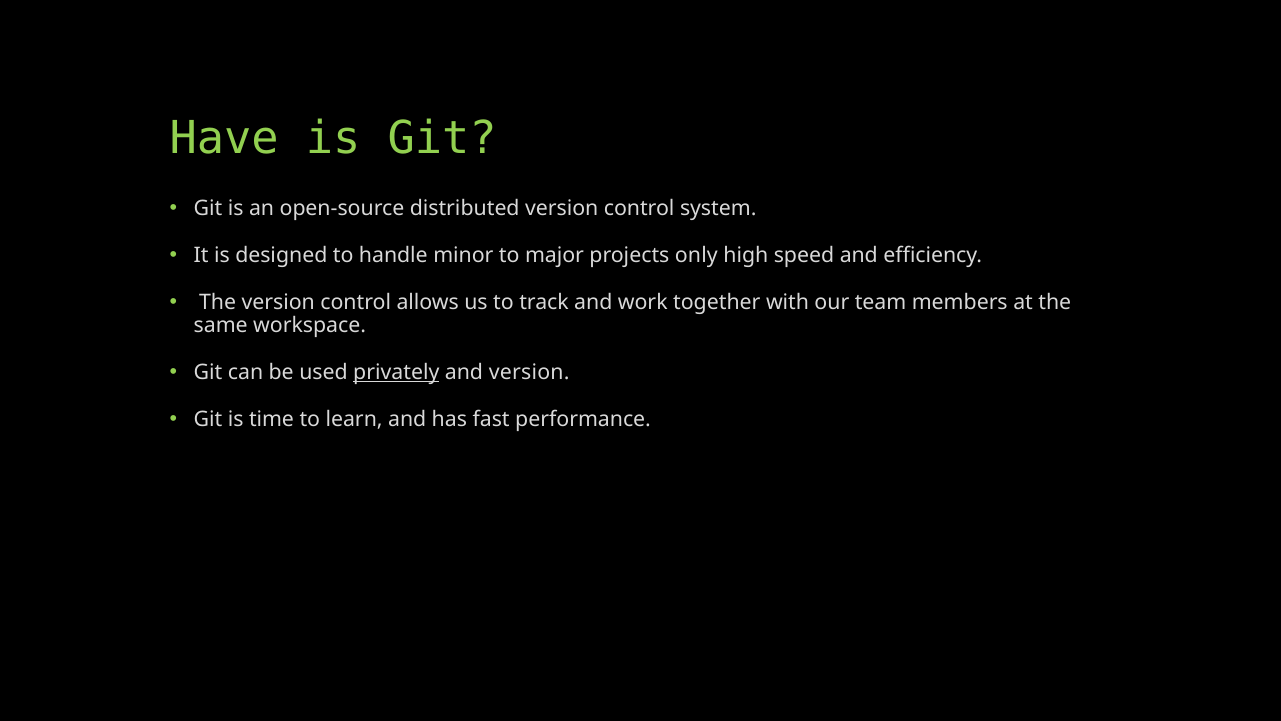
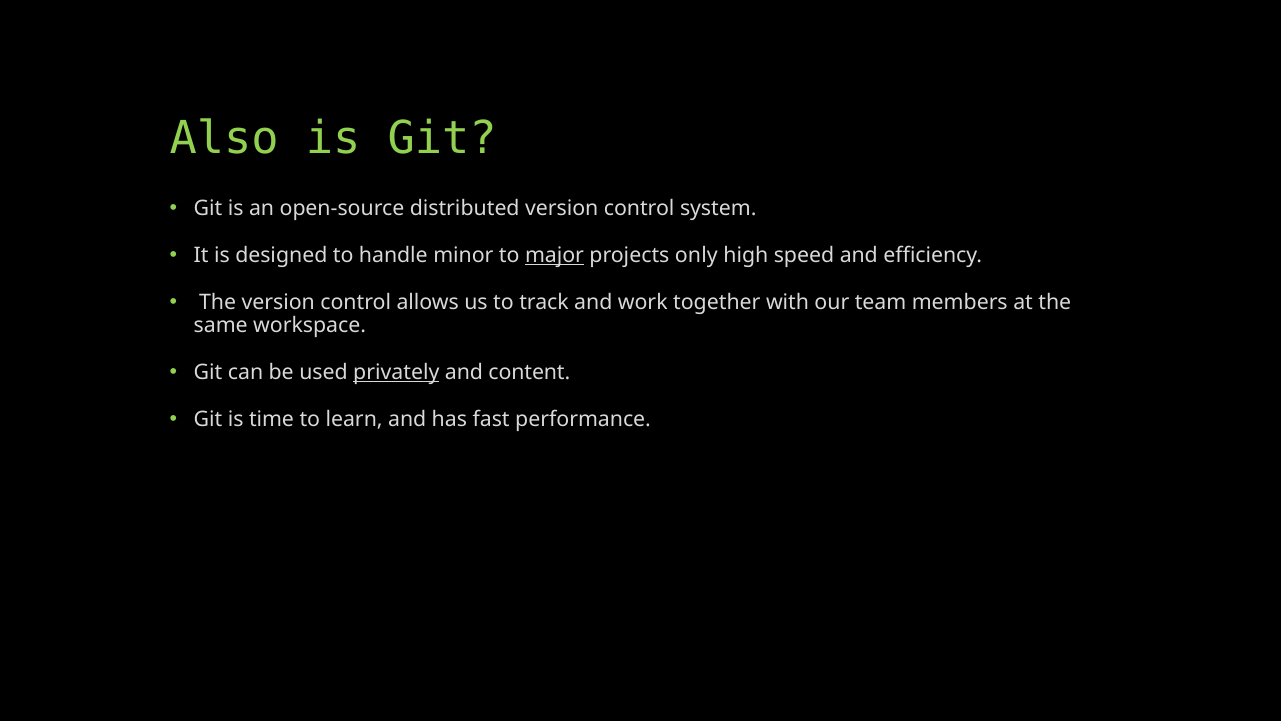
Have: Have -> Also (224, 139)
major underline: none -> present (554, 255)
and version: version -> content (529, 372)
